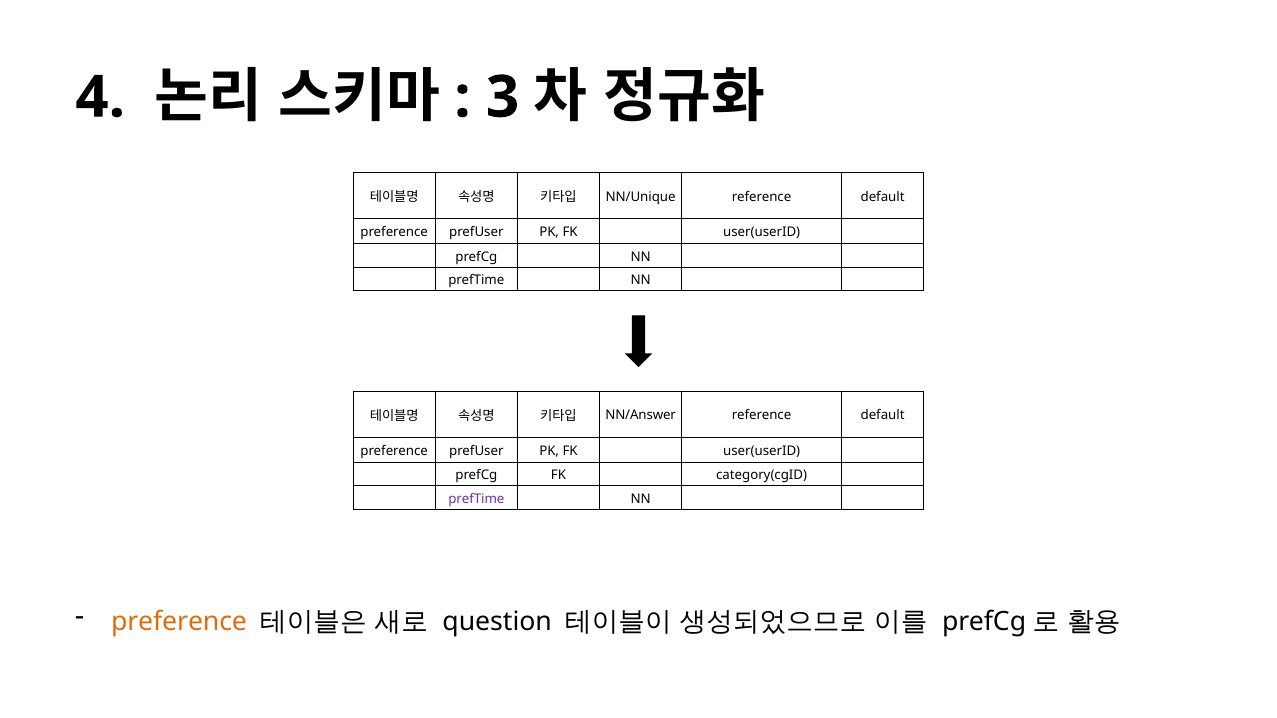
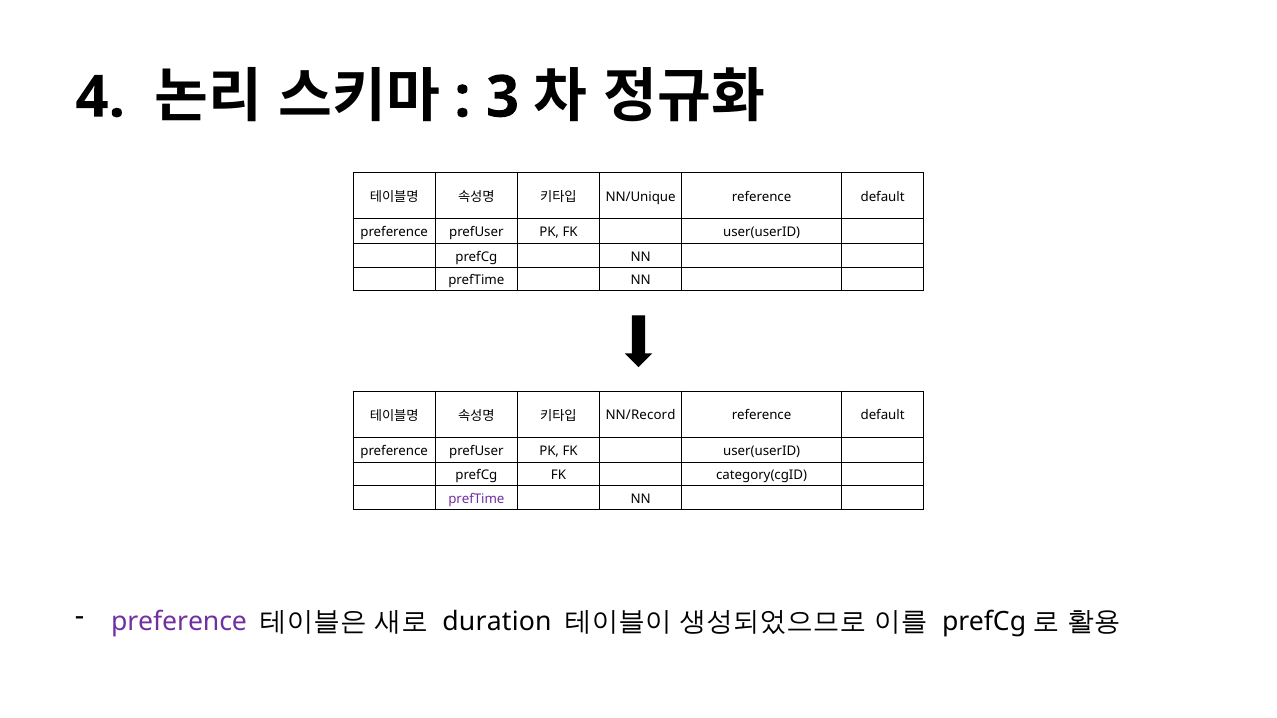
NN/Answer: NN/Answer -> NN/Record (641, 416)
preference colour: orange -> purple (179, 622)
question: question -> duration (497, 622)
